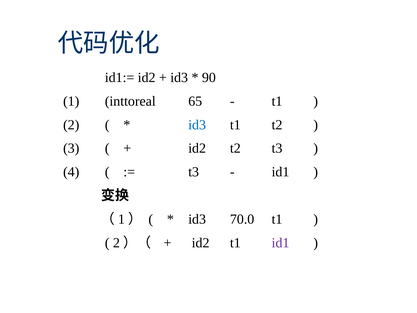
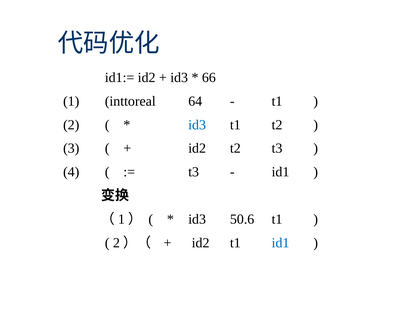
90: 90 -> 66 (209, 77)
65: 65 -> 64 (195, 101)
70.0: 70.0 -> 50.6 (242, 219)
id1 colour: purple -> blue (281, 243)
